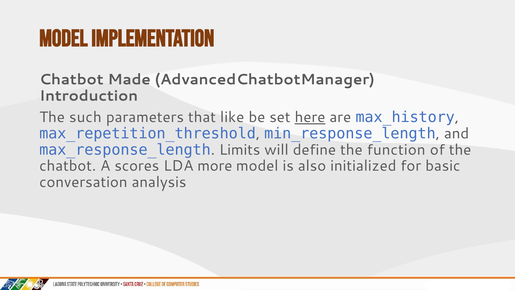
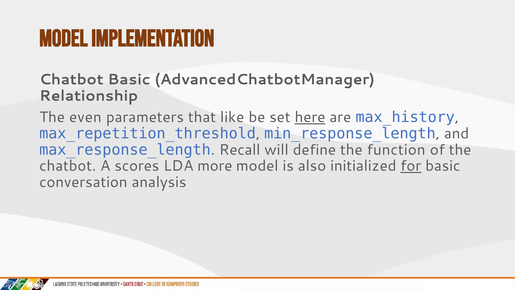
Chatbot Made: Made -> Basic (129, 79)
Introduction: Introduction -> Relationship (89, 96)
such: such -> even (85, 117)
Limits: Limits -> Recall (240, 150)
for underline: none -> present (411, 166)
